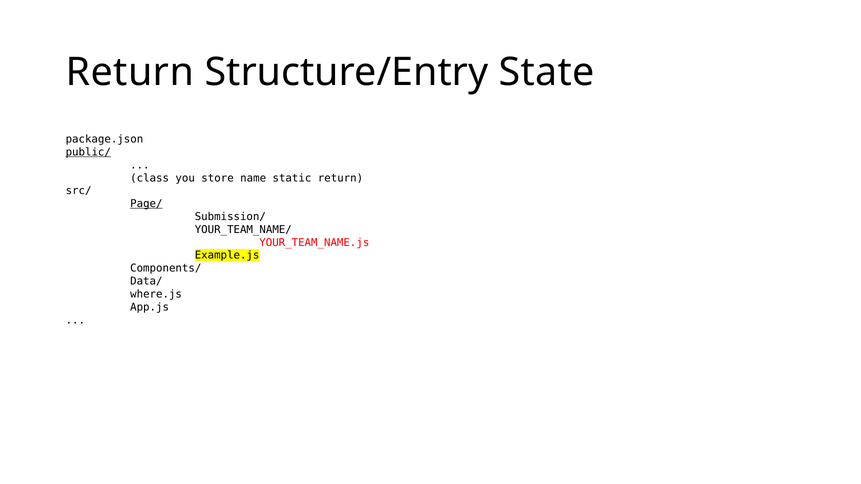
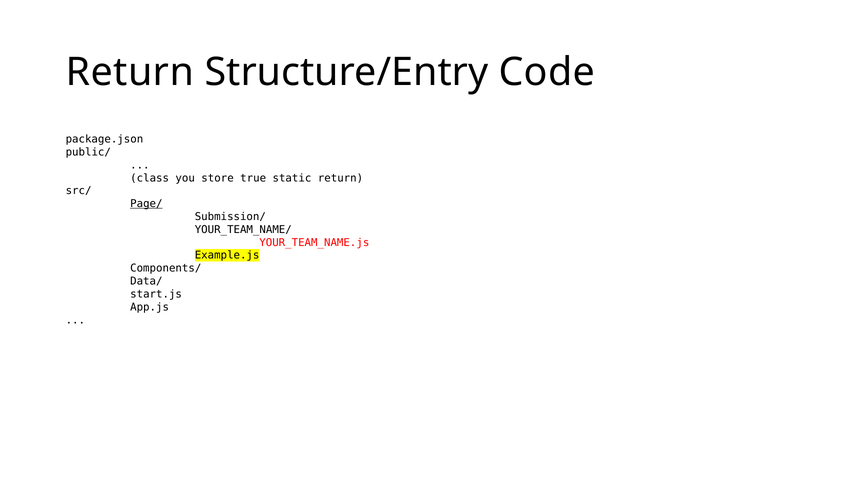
State: State -> Code (547, 72)
public/ underline: present -> none (88, 152)
name: name -> true (253, 178)
where.js: where.js -> start.js (156, 294)
